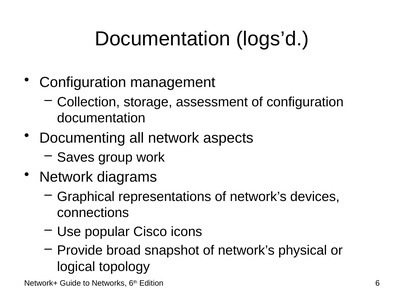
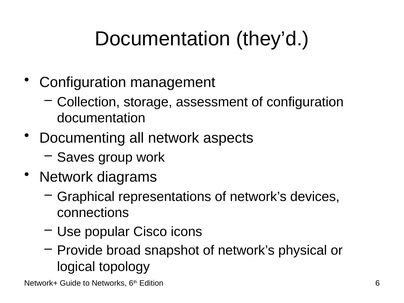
logs’d: logs’d -> they’d (273, 39)
